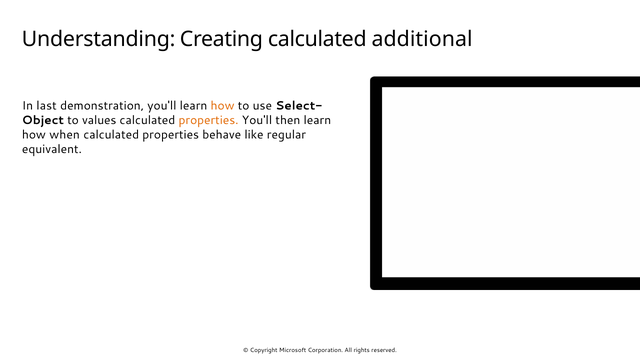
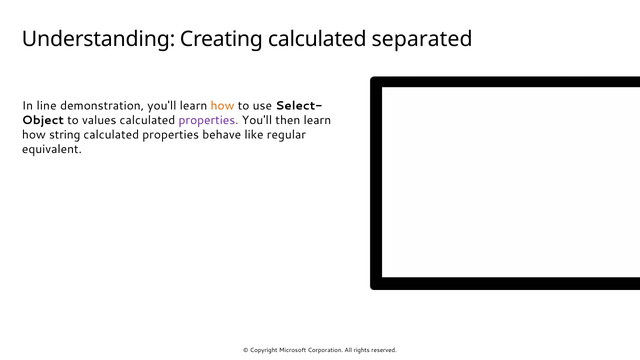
additional: additional -> separated (422, 39)
last: last -> line (47, 106)
properties colour: orange -> purple (209, 120)
when: when -> string (65, 135)
